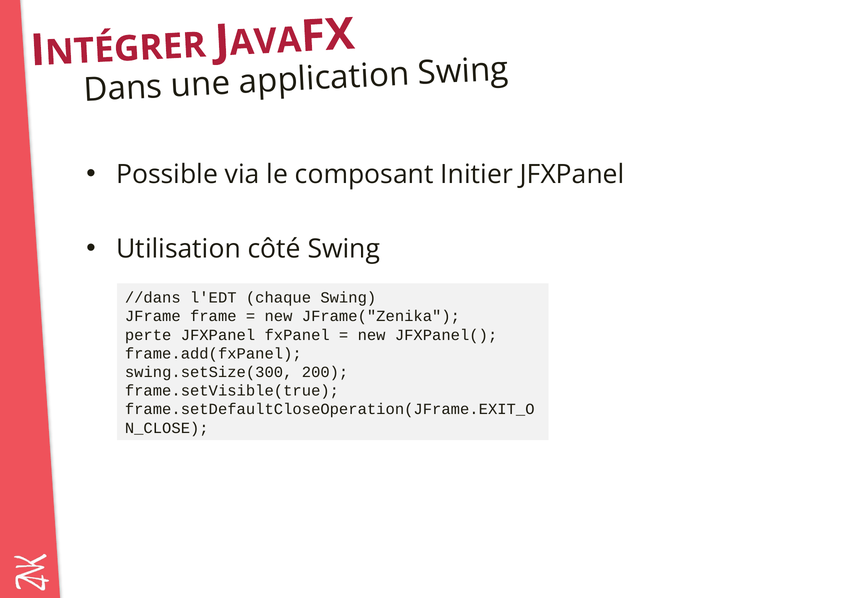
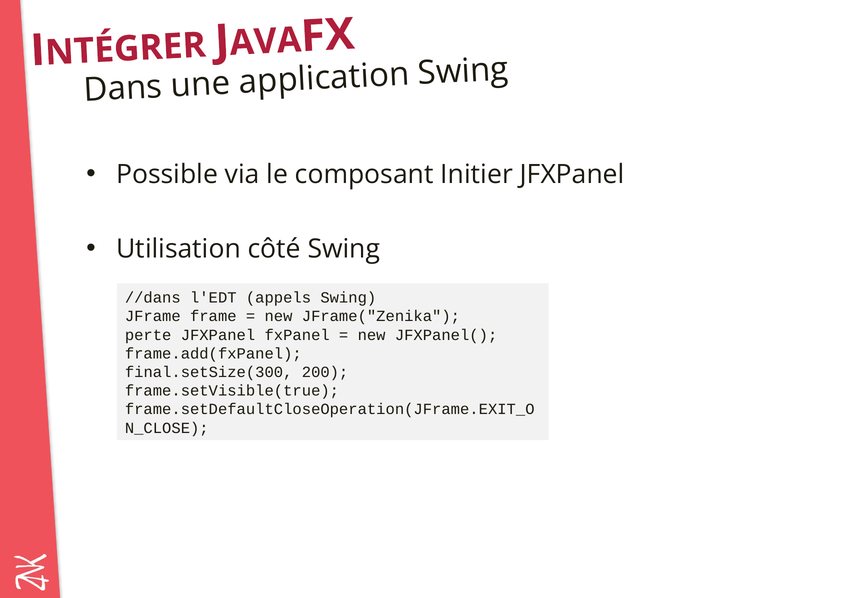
chaque: chaque -> appels (278, 297)
swing.setSize(300: swing.setSize(300 -> final.setSize(300 (209, 372)
